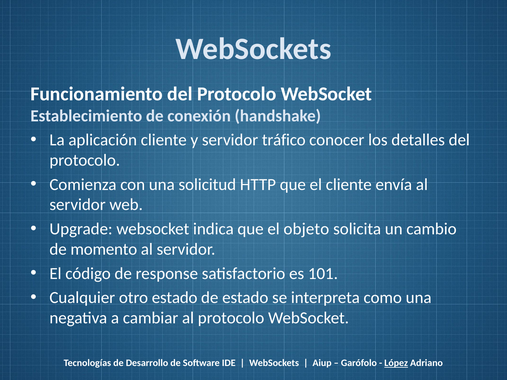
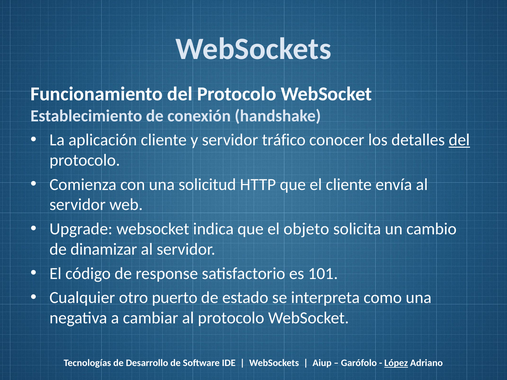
del underline: none -> present (459, 140)
momento: momento -> dinamizar (104, 249)
otro estado: estado -> puerto (175, 298)
